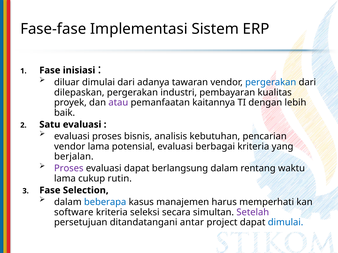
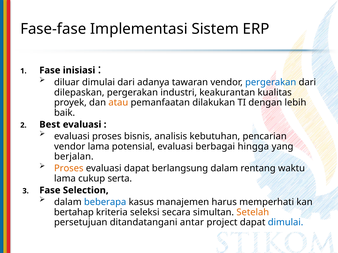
pembayaran: pembayaran -> keakurantan (227, 93)
atau colour: purple -> orange (118, 103)
kaitannya: kaitannya -> dilakukan (214, 103)
Satu: Satu -> Best (50, 125)
berbagai kriteria: kriteria -> hingga (253, 147)
Proses colour: purple -> orange (69, 169)
rutin: rutin -> serta (120, 179)
software: software -> bertahap (74, 213)
Setelah colour: purple -> orange (253, 213)
